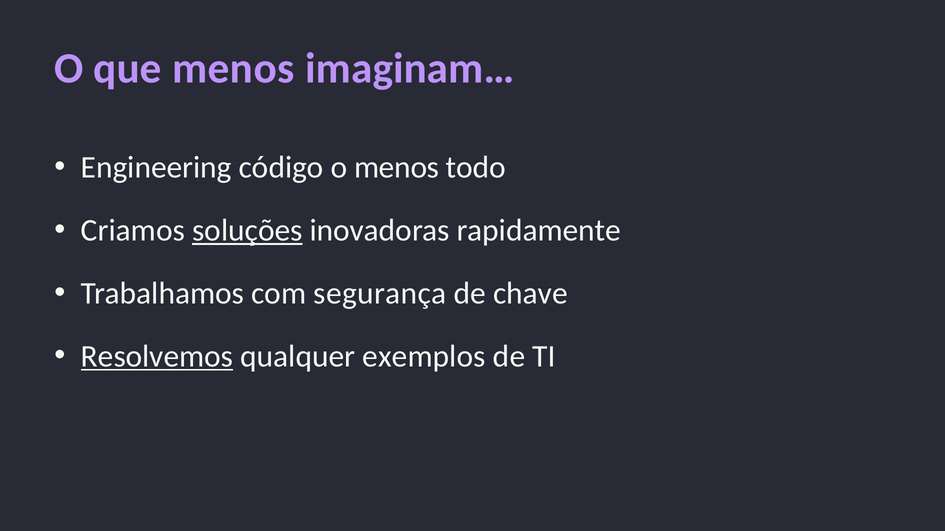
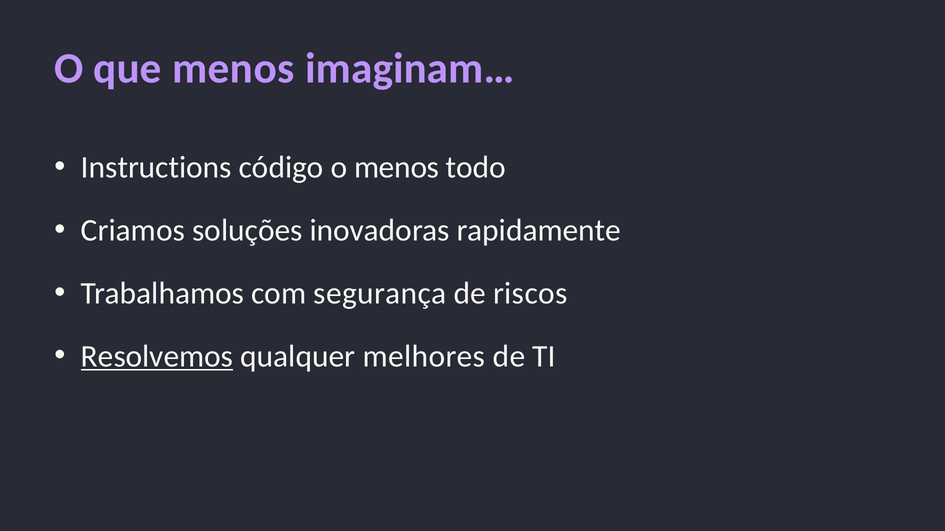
Engineering: Engineering -> Instructions (156, 168)
soluções underline: present -> none (247, 231)
chave: chave -> riscos (530, 294)
exemplos: exemplos -> melhores (424, 357)
